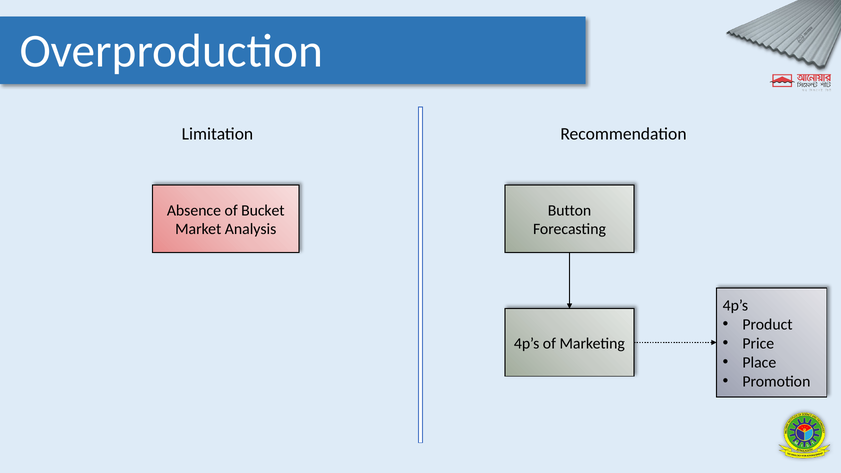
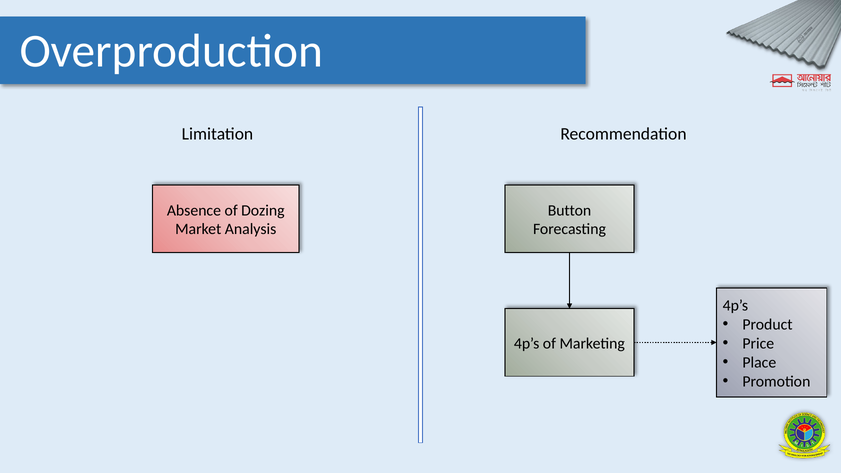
Bucket: Bucket -> Dozing (263, 210)
